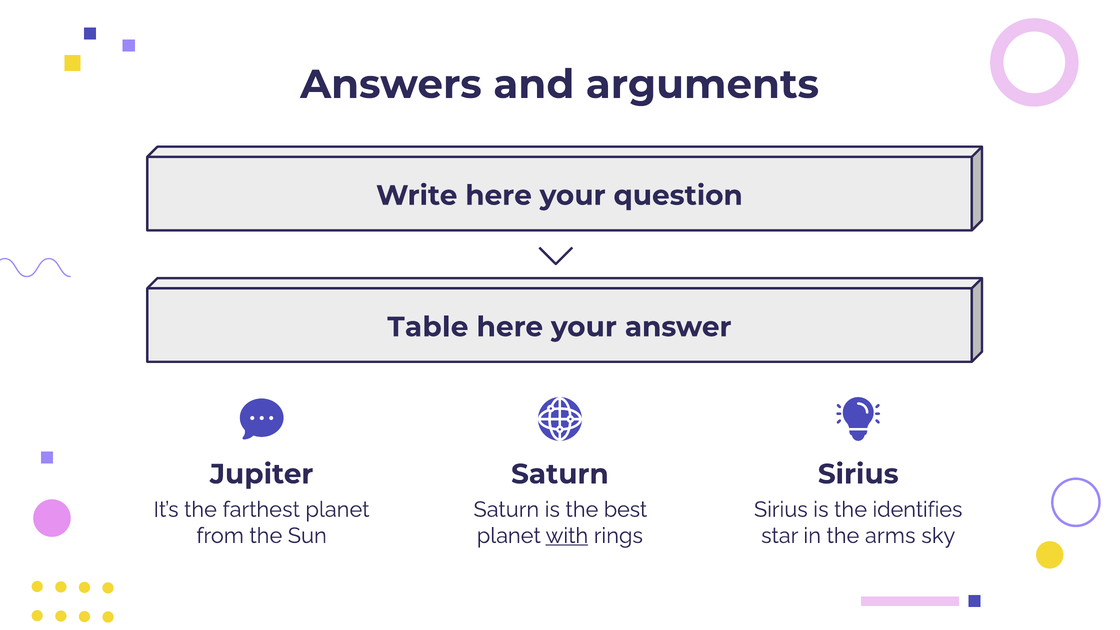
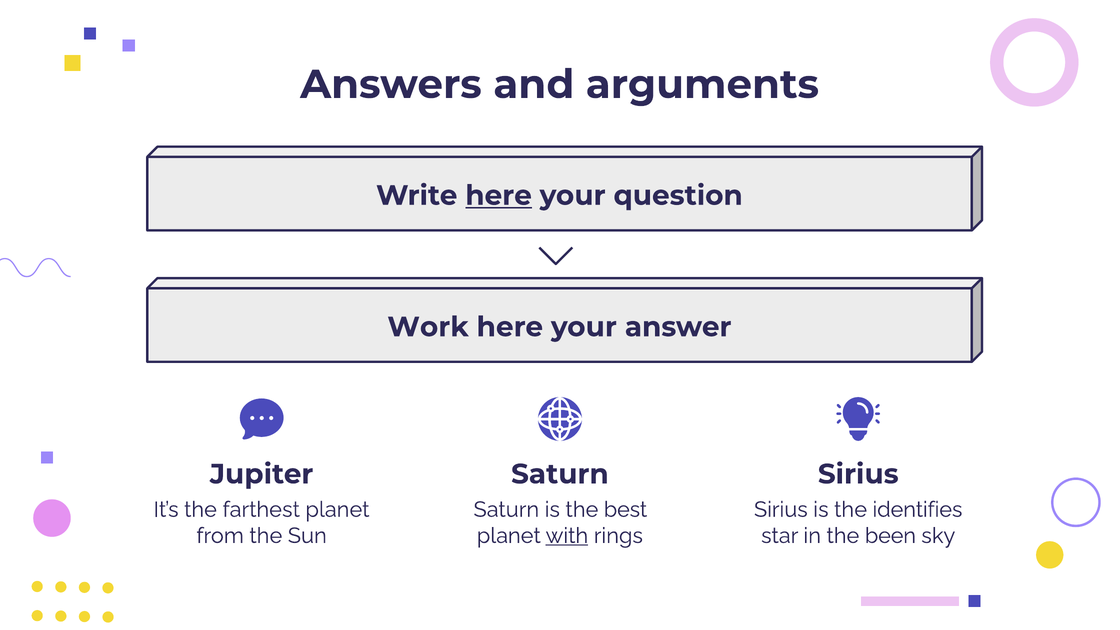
here underline: none -> present (499, 196)
Table: Table -> Work (428, 327)
arms: arms -> been (890, 536)
